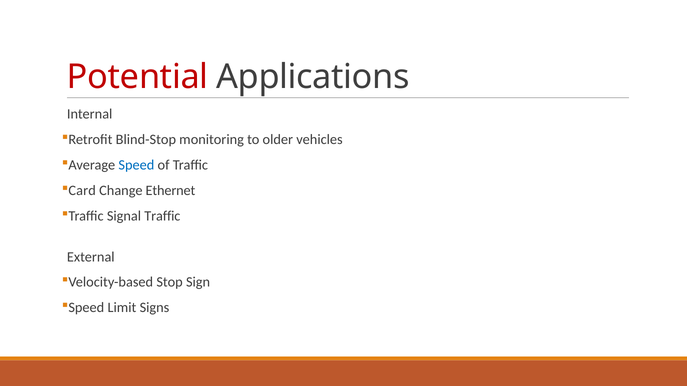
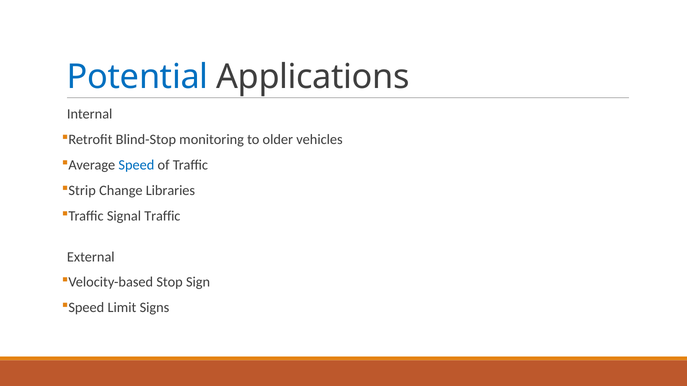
Potential colour: red -> blue (138, 77)
Card: Card -> Strip (82, 191)
Ethernet: Ethernet -> Libraries (170, 191)
